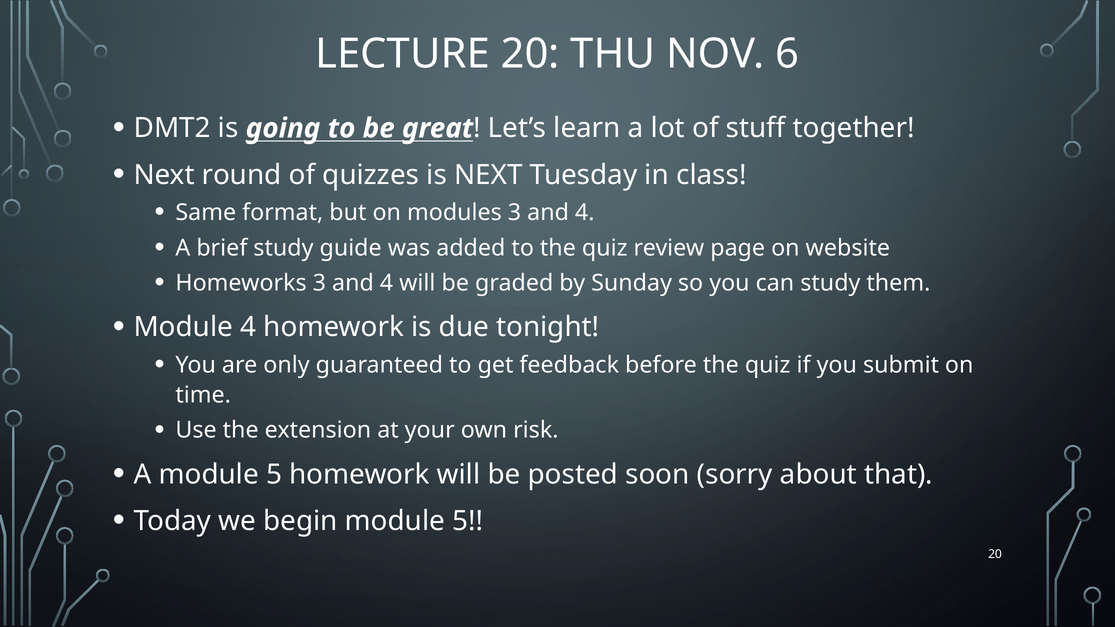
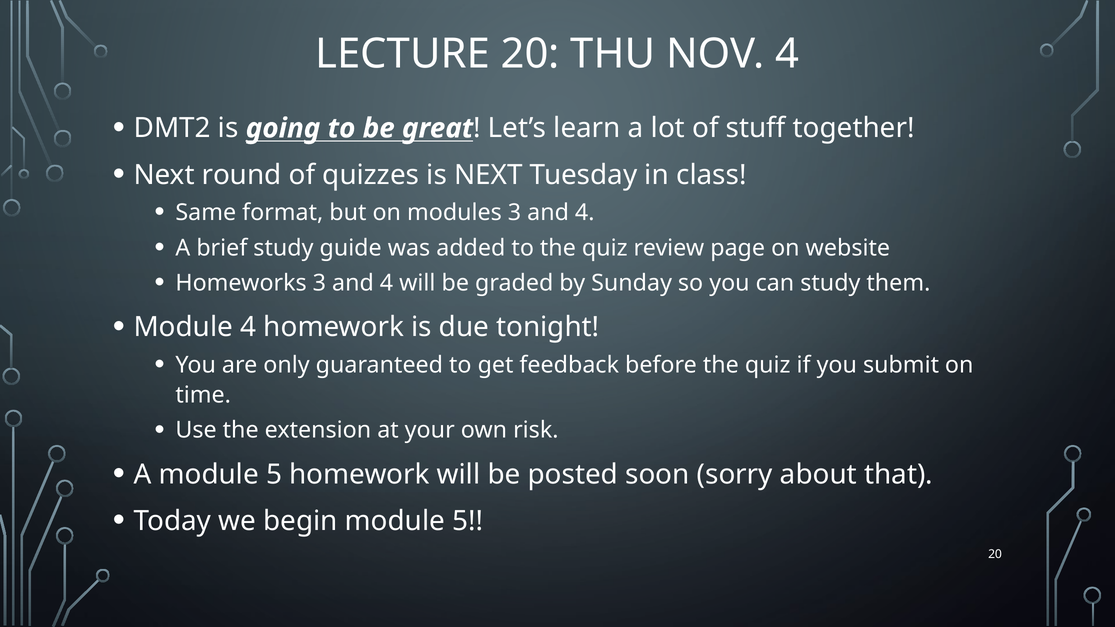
NOV 6: 6 -> 4 (787, 54)
